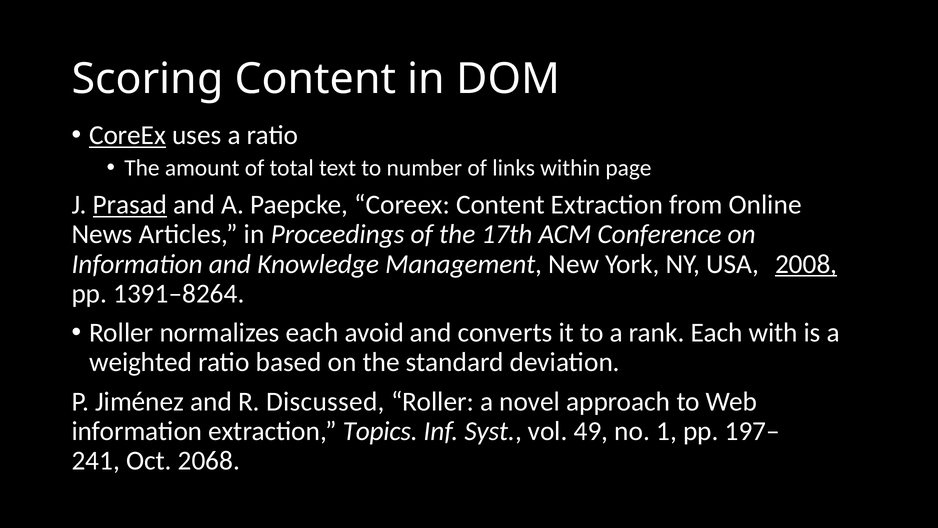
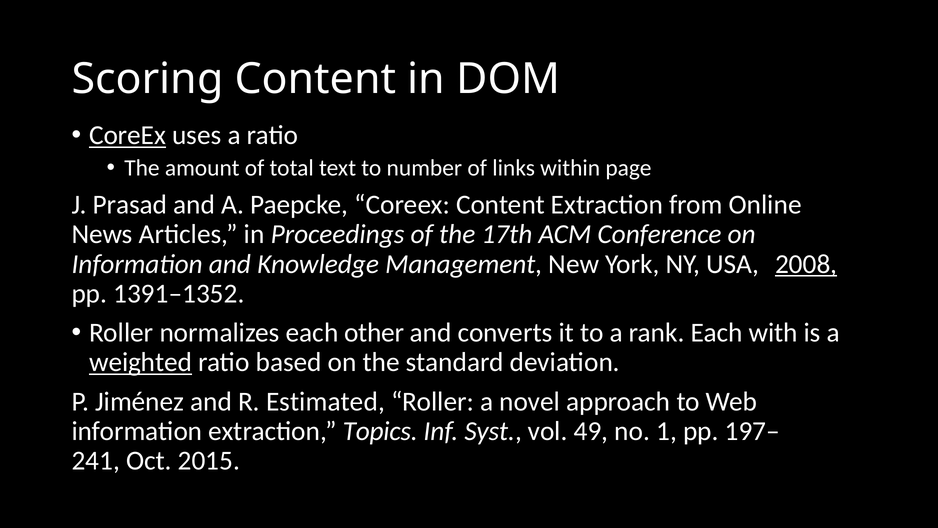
Prasad underline: present -> none (130, 205)
1391–8264: 1391–8264 -> 1391–1352 (179, 293)
avoid: avoid -> other (374, 333)
weighted underline: none -> present (141, 362)
Discussed: Discussed -> Estimated (325, 401)
2068: 2068 -> 2015 (209, 460)
